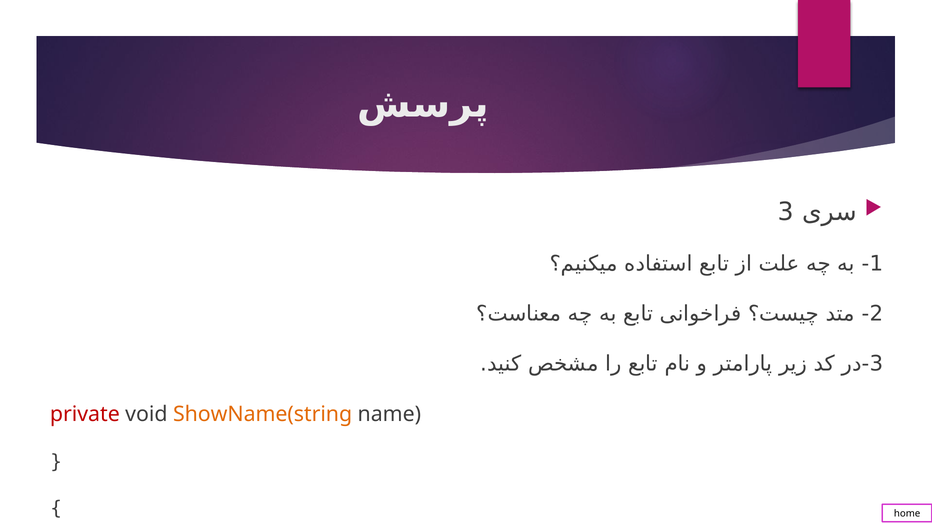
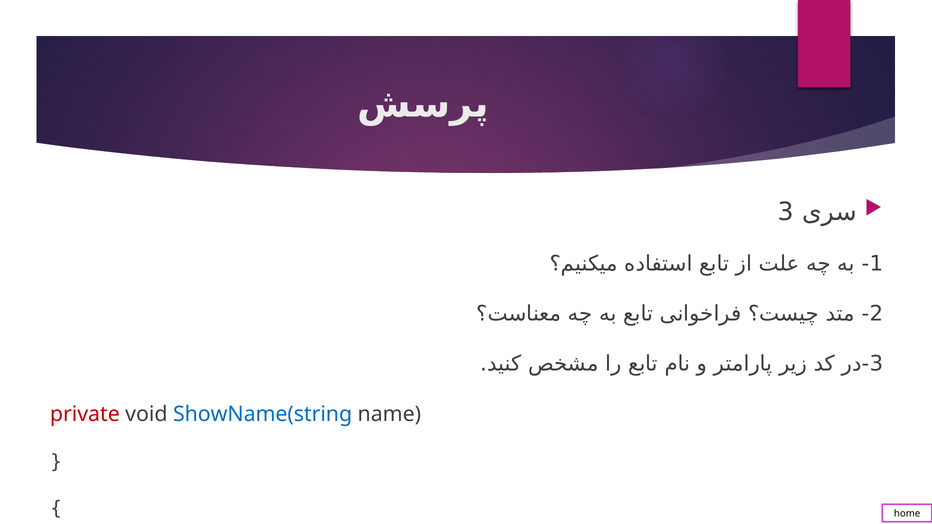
ShowName(string colour: orange -> blue (263, 414)
